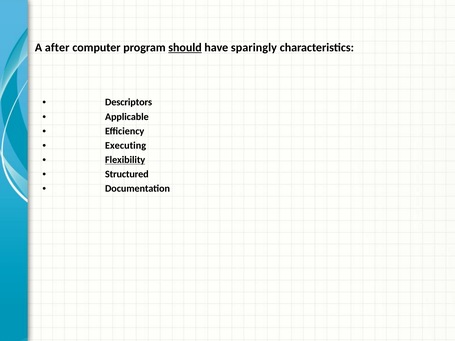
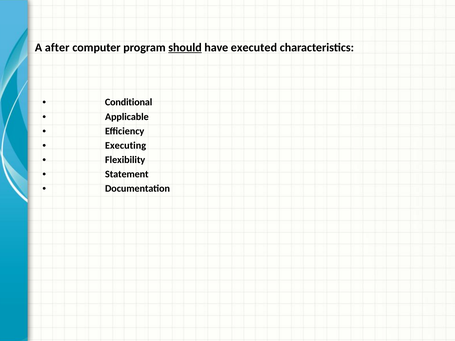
sparingly: sparingly -> executed (254, 48)
Descriptors: Descriptors -> Conditional (129, 102)
Flexibility underline: present -> none (125, 160)
Structured: Structured -> Statement (127, 174)
